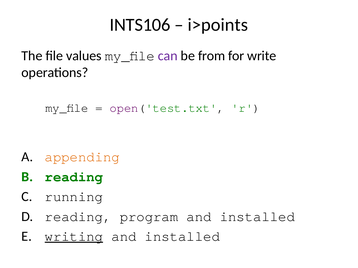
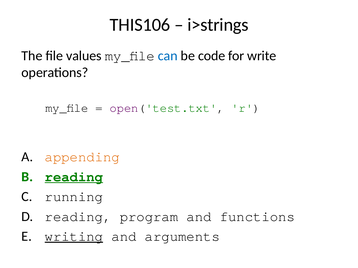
INTS106: INTS106 -> THIS106 (140, 25)
i>points: i>points -> i>strings (218, 25)
can colour: purple -> blue (168, 56)
from: from -> code (212, 56)
reading underline: none -> present (74, 177)
installed: installed -> functions (257, 217)
installed: installed -> arguments (182, 237)
